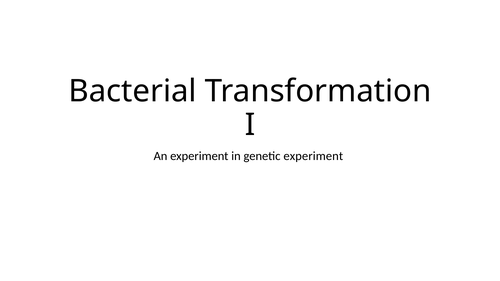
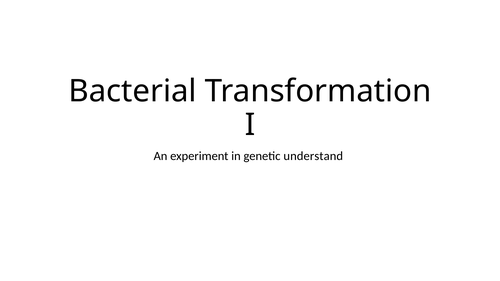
genetic experiment: experiment -> understand (313, 156)
